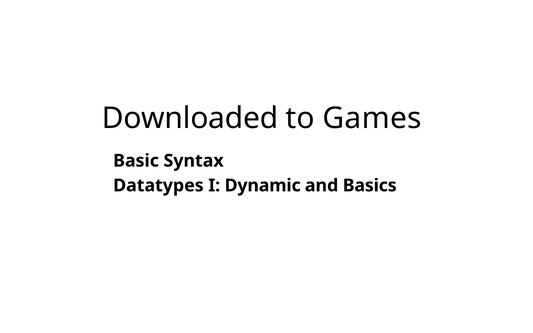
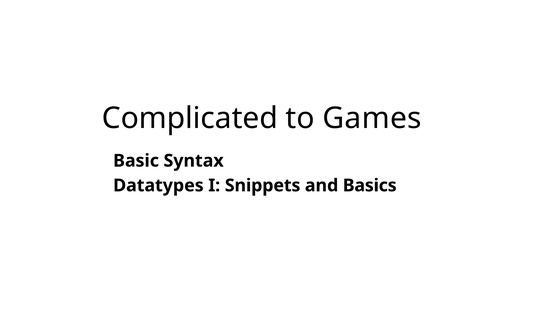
Downloaded: Downloaded -> Complicated (190, 118)
Dynamic: Dynamic -> Snippets (263, 186)
